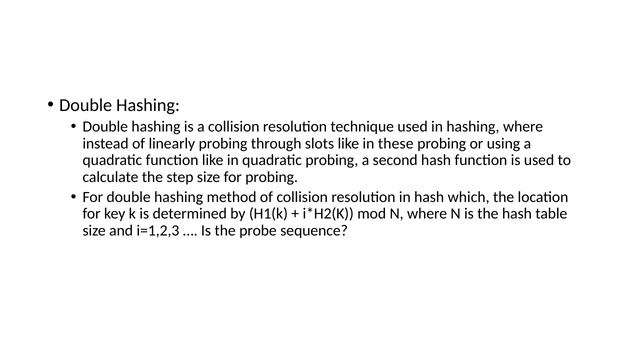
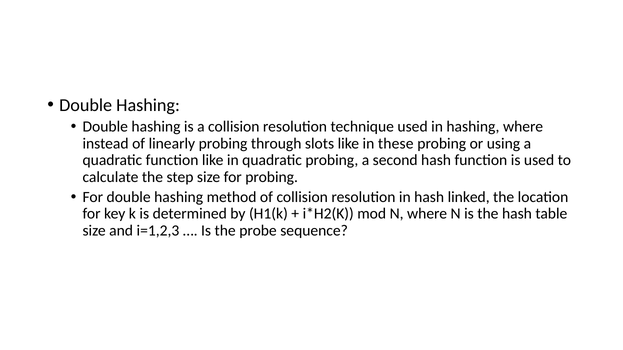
which: which -> linked (469, 197)
